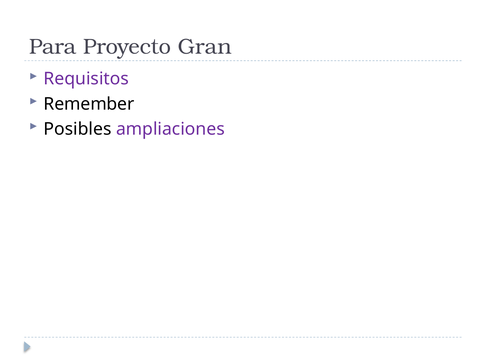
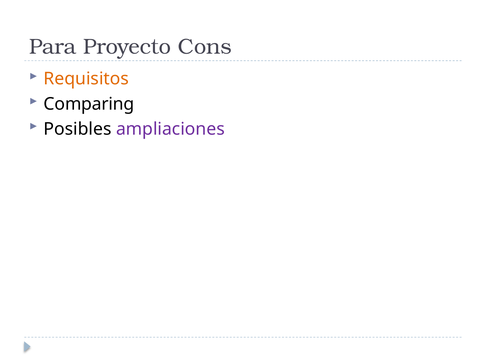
Gran: Gran -> Cons (205, 47)
Requisitos colour: purple -> orange (86, 79)
Remember: Remember -> Comparing (89, 104)
